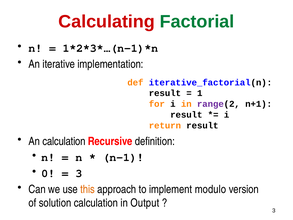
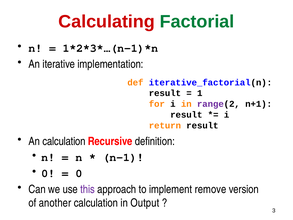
3: 3 -> 0 (79, 173)
this colour: orange -> purple (88, 189)
modulo: modulo -> remove (210, 189)
solution: solution -> another (55, 203)
